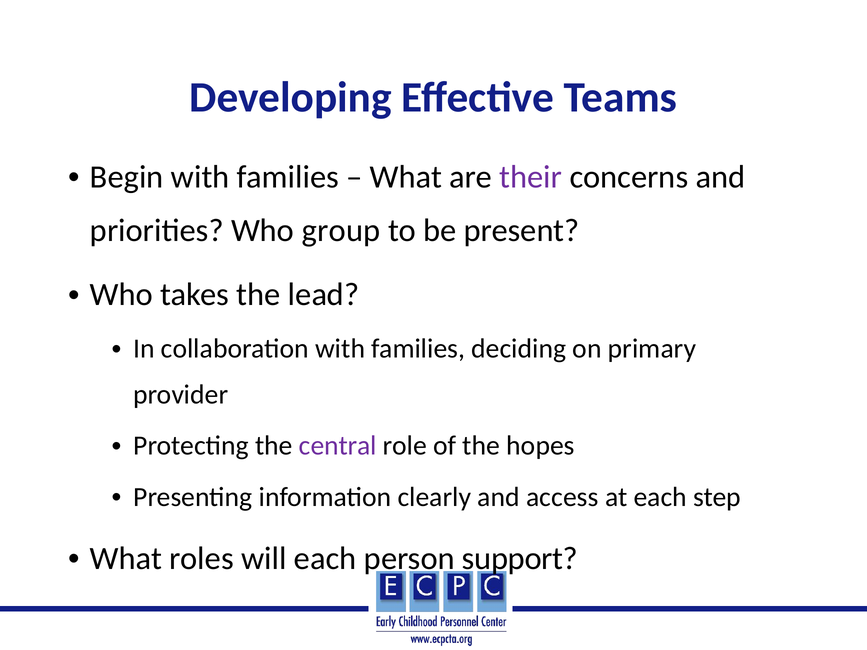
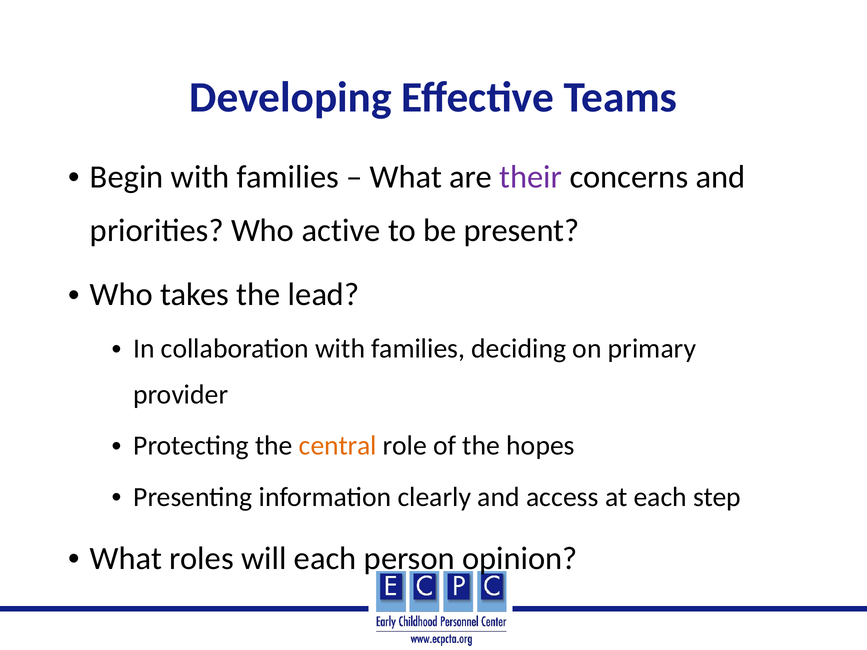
group: group -> active (341, 231)
central colour: purple -> orange (338, 446)
support: support -> opinion (520, 559)
